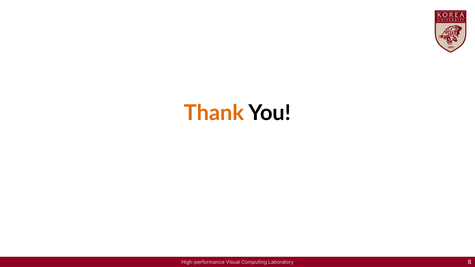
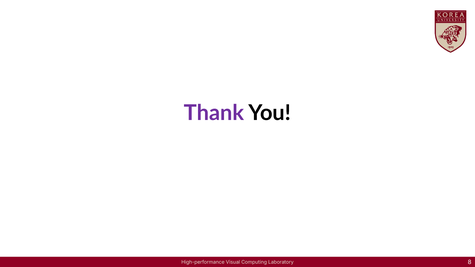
Thank colour: orange -> purple (214, 113)
